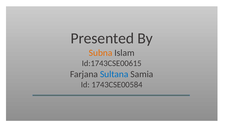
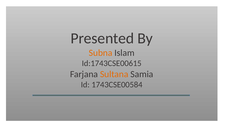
Sultana colour: blue -> orange (114, 74)
